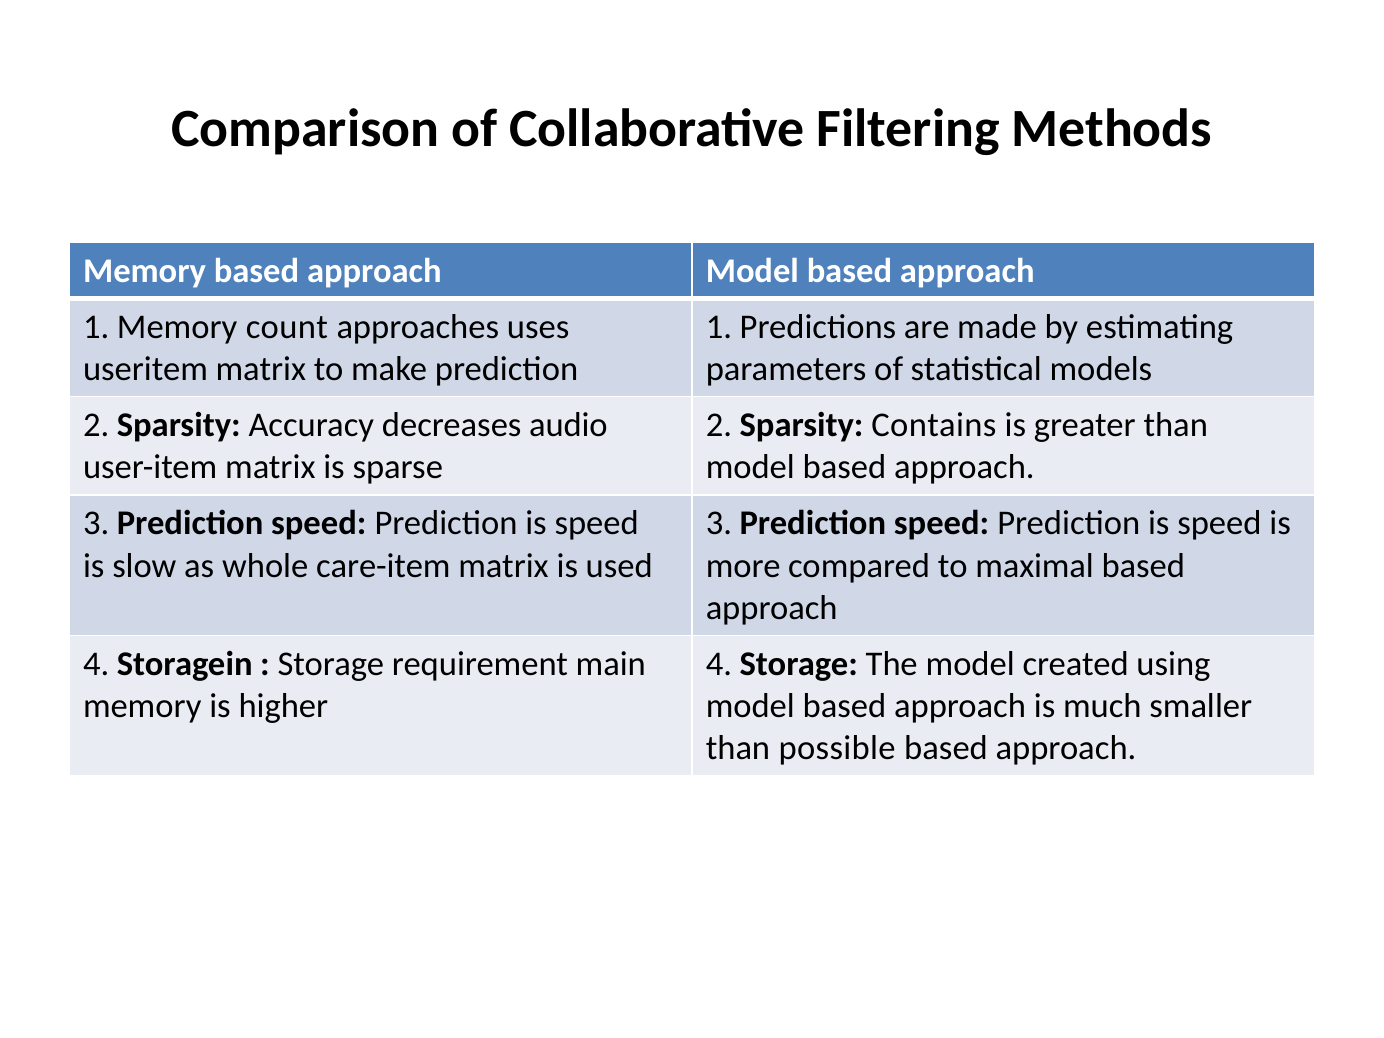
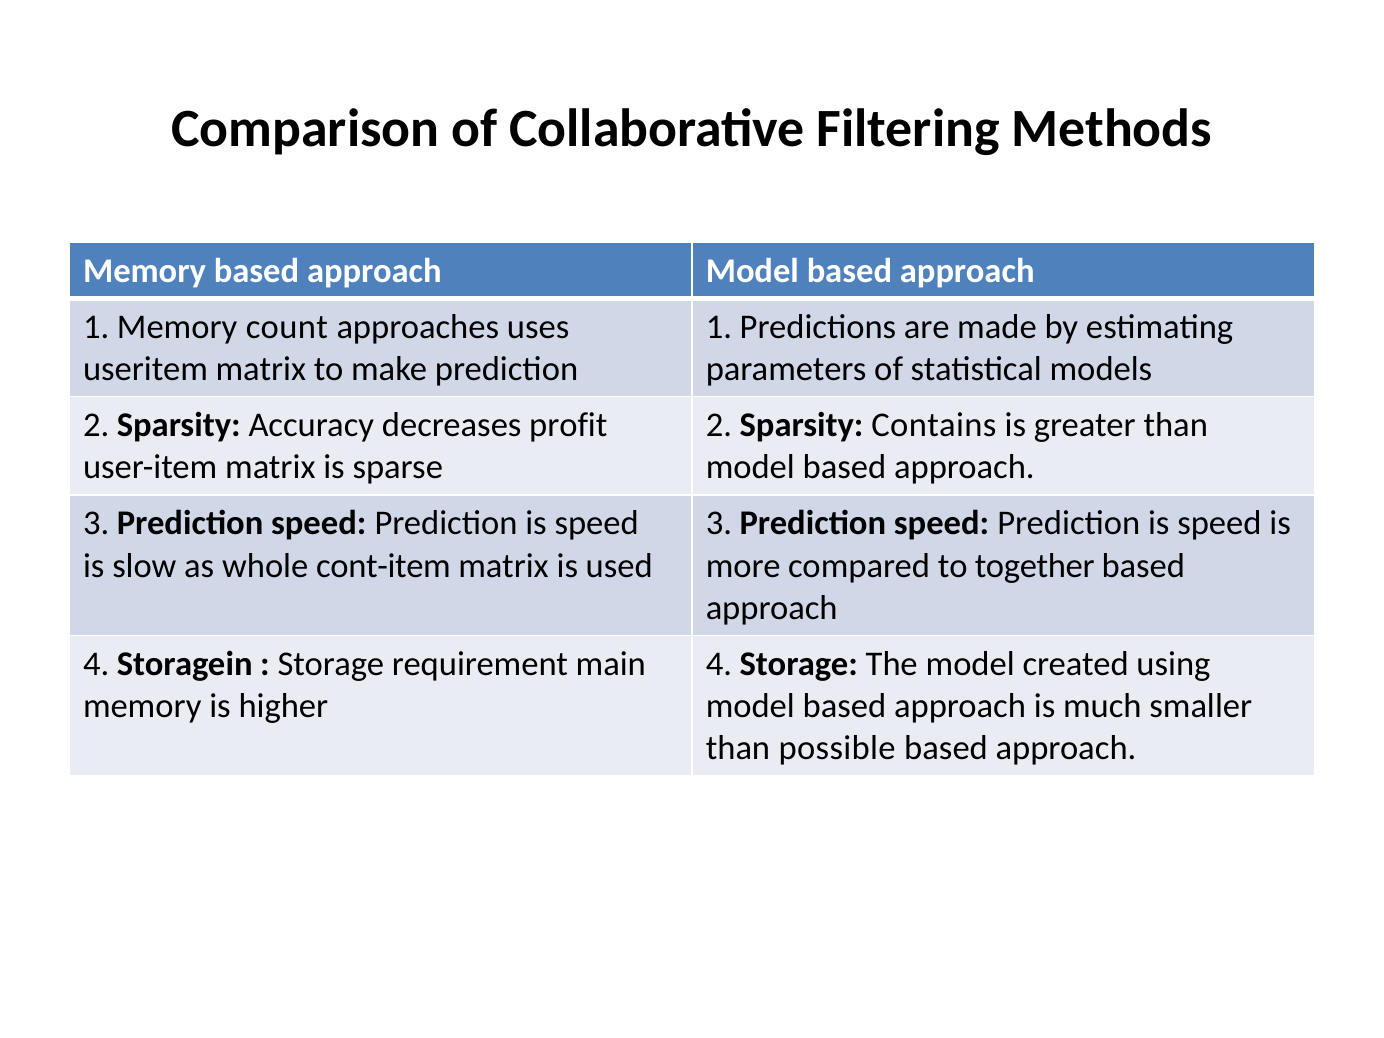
audio: audio -> profit (568, 425)
care-item: care-item -> cont-item (383, 566)
maximal: maximal -> together (1035, 566)
